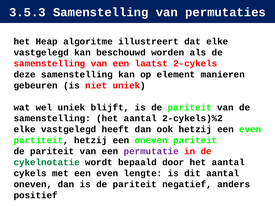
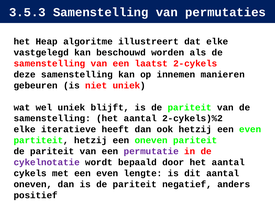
element: element -> innemen (176, 75)
vastgelegd: vastgelegd -> iteratieve (69, 130)
cykelnotatie colour: green -> purple (47, 163)
